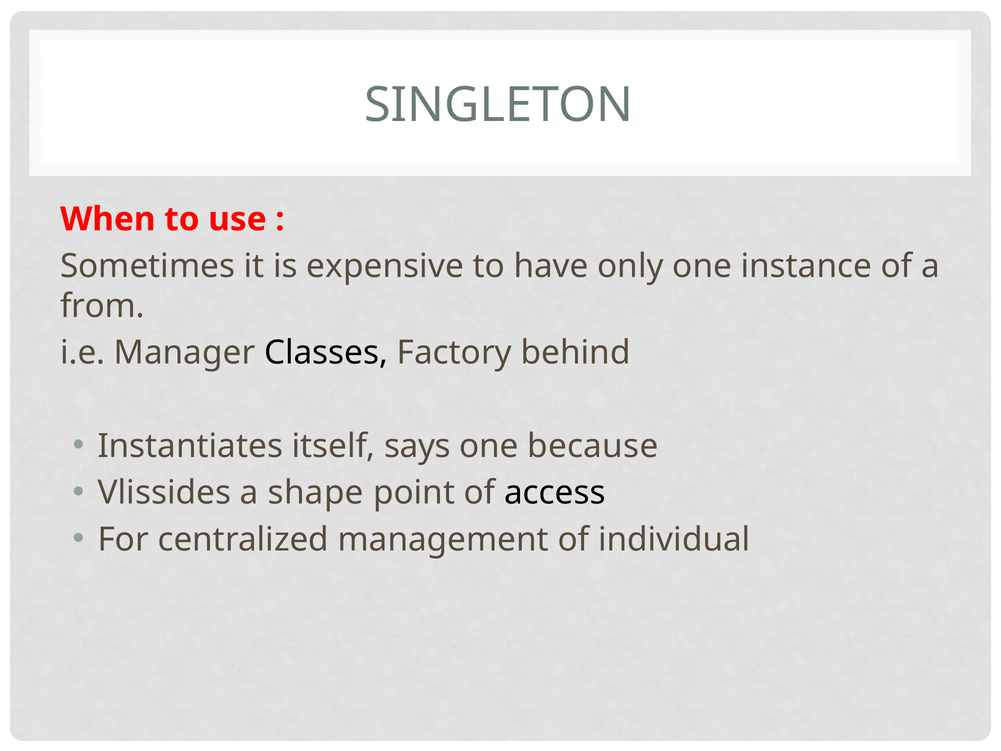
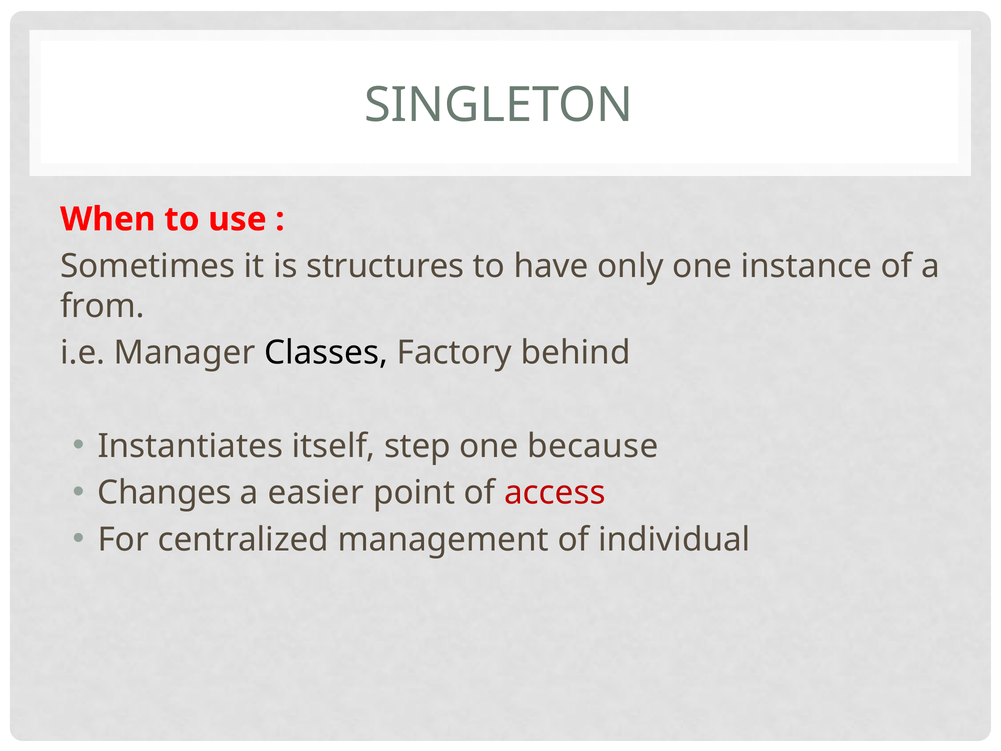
expensive: expensive -> structures (385, 266)
says: says -> step (417, 446)
Vlissides: Vlissides -> Changes (165, 493)
shape: shape -> easier (316, 493)
access colour: black -> red (555, 493)
